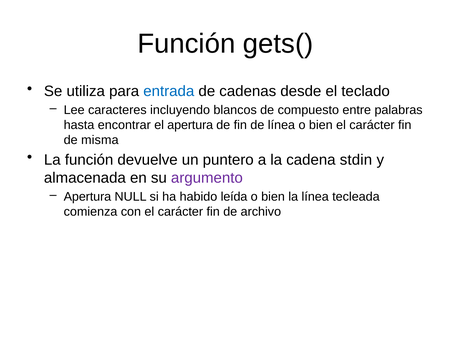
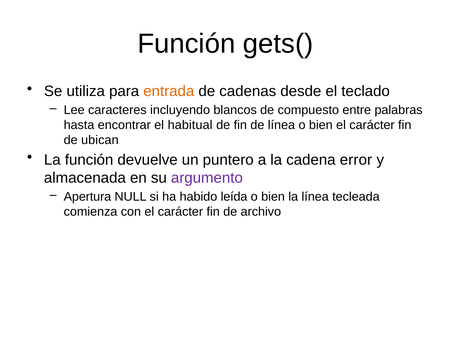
entrada colour: blue -> orange (169, 91)
el apertura: apertura -> habitual (190, 125)
misma: misma -> ubican (100, 140)
stdin: stdin -> error (356, 160)
